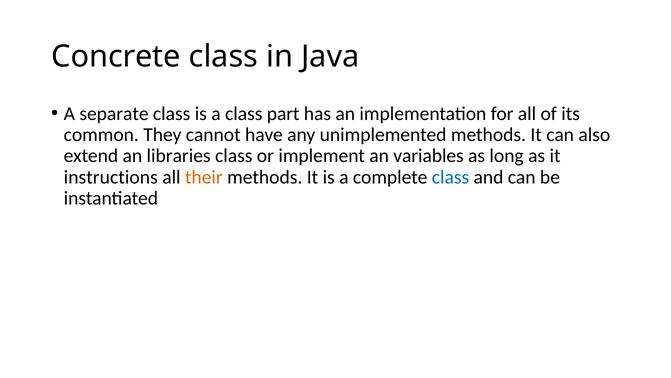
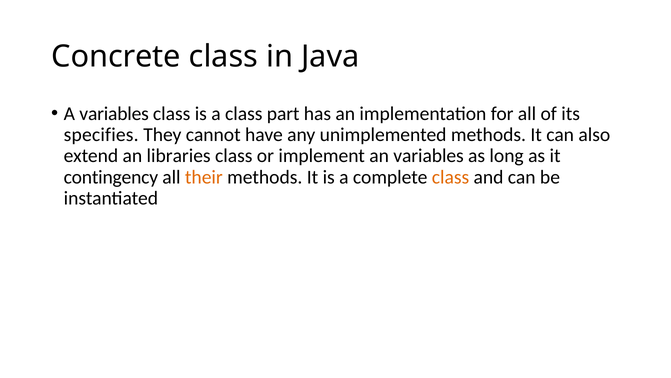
A separate: separate -> variables (114, 113)
common: common -> specifies (101, 135)
instructions: instructions -> contingency (111, 177)
class colour: blue -> orange (451, 177)
